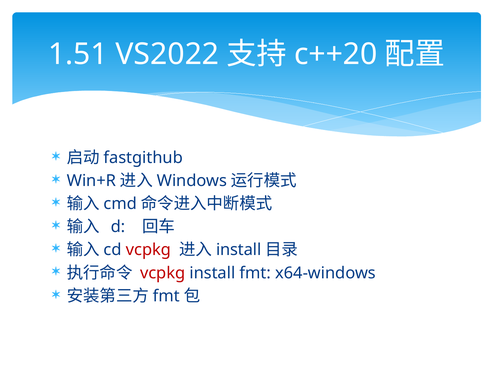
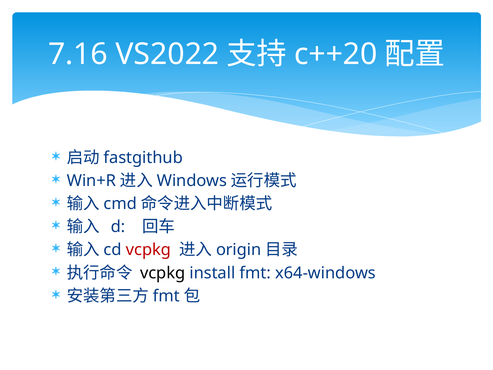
1.51: 1.51 -> 7.16 (78, 54)
install: install -> origin (239, 250)
vcpkg colour: red -> black (163, 273)
